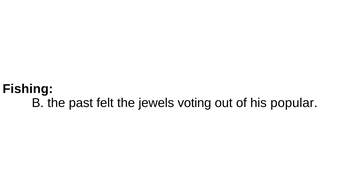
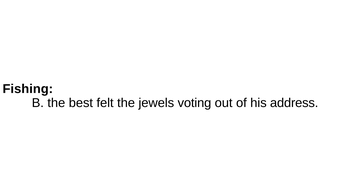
past: past -> best (81, 103)
popular: popular -> address (294, 103)
